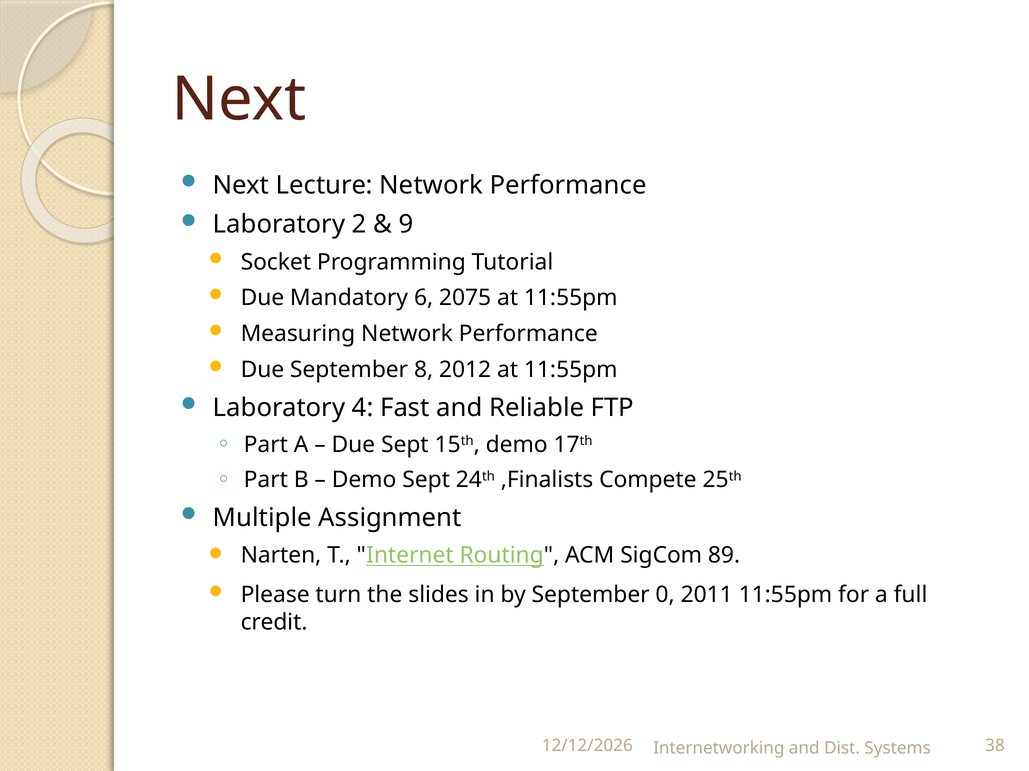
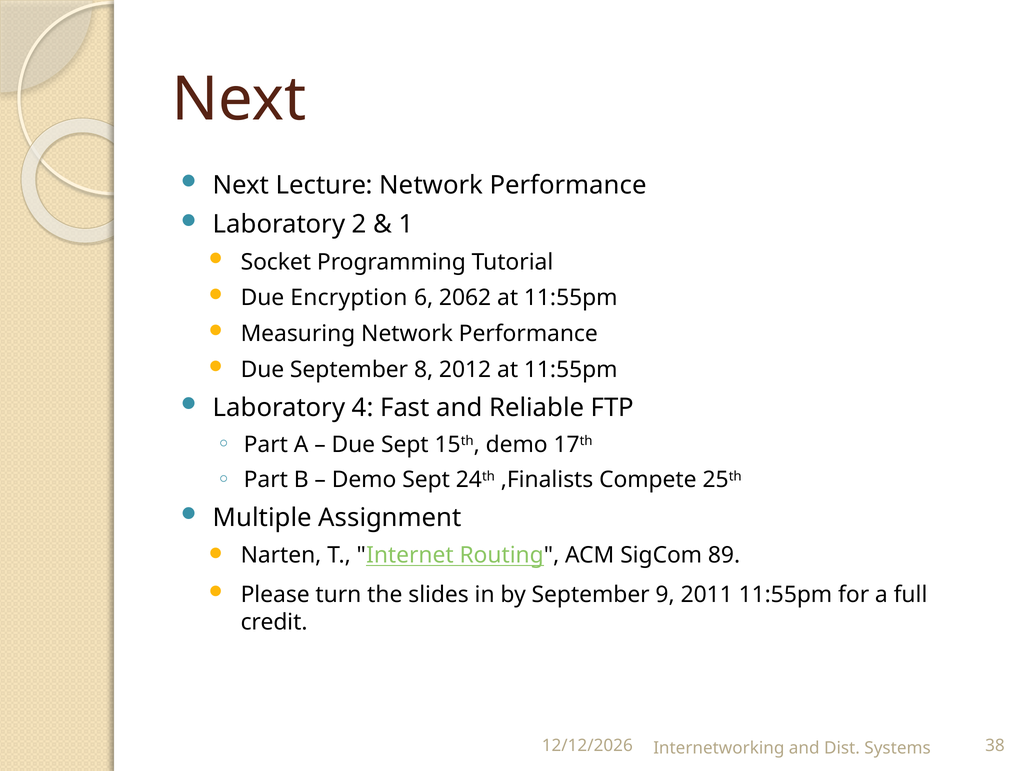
9: 9 -> 1 (406, 225)
Mandatory: Mandatory -> Encryption (349, 298)
2075: 2075 -> 2062 (465, 298)
0: 0 -> 9 (665, 595)
